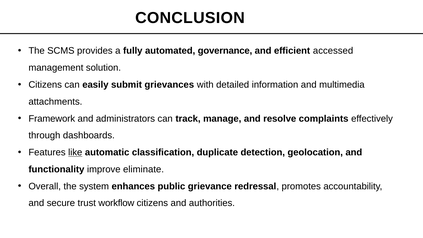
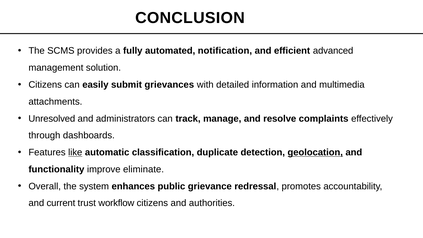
governance: governance -> notification (225, 51)
accessed: accessed -> advanced (333, 51)
Framework: Framework -> Unresolved (52, 119)
geolocation underline: none -> present (315, 152)
secure: secure -> current (61, 203)
